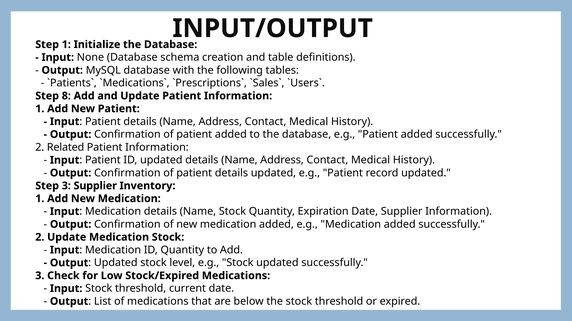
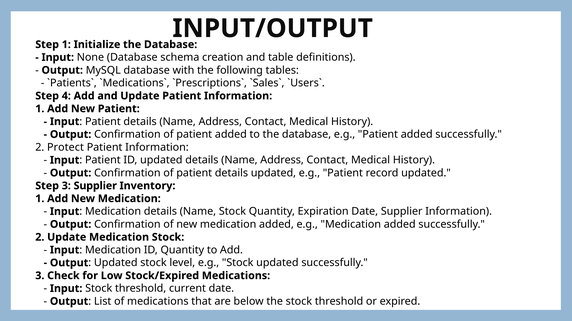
8: 8 -> 4 (66, 96)
Related: Related -> Protect (65, 148)
